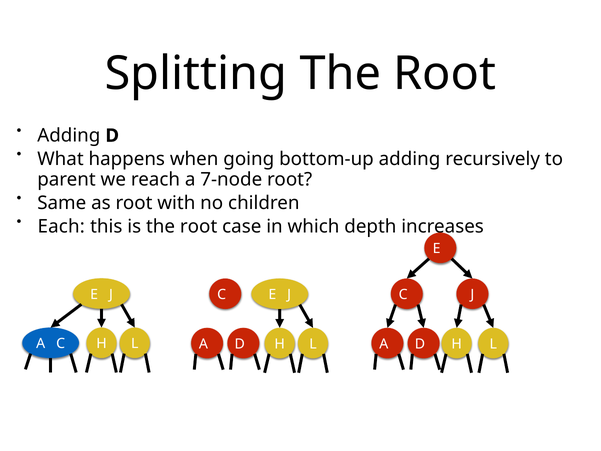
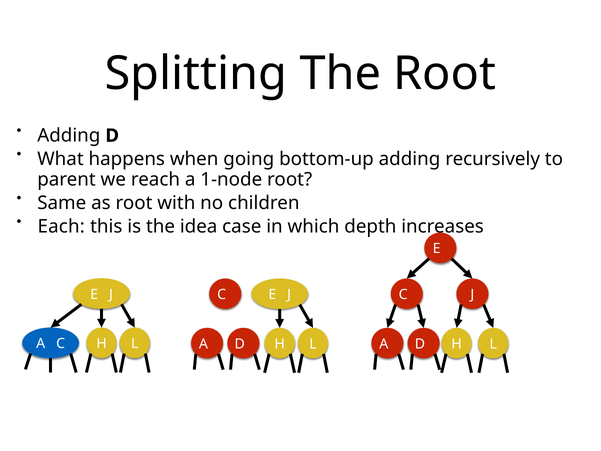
7-node: 7-node -> 1-node (231, 179)
is the root: root -> idea (199, 226)
